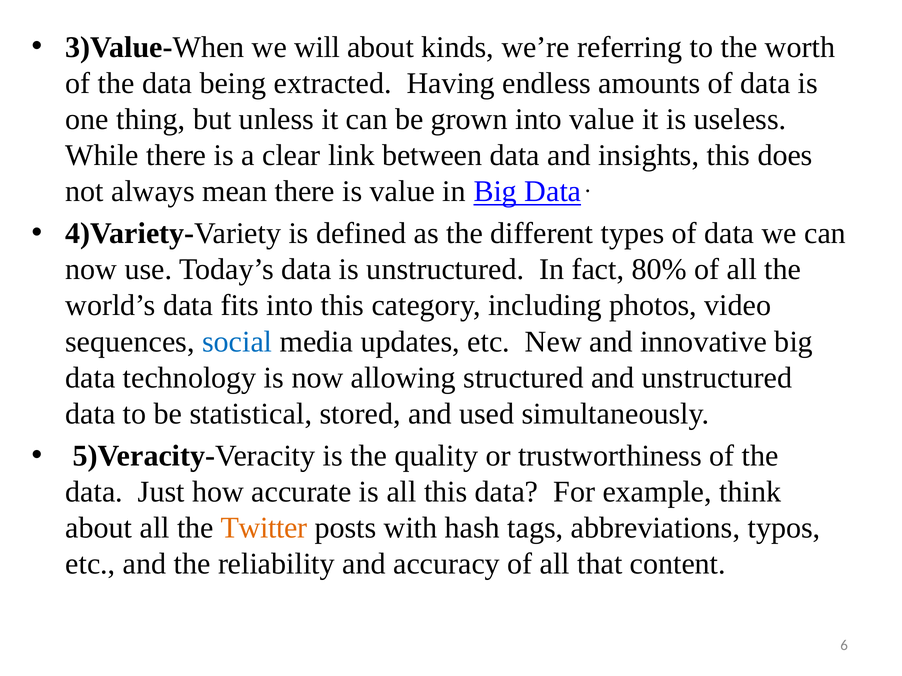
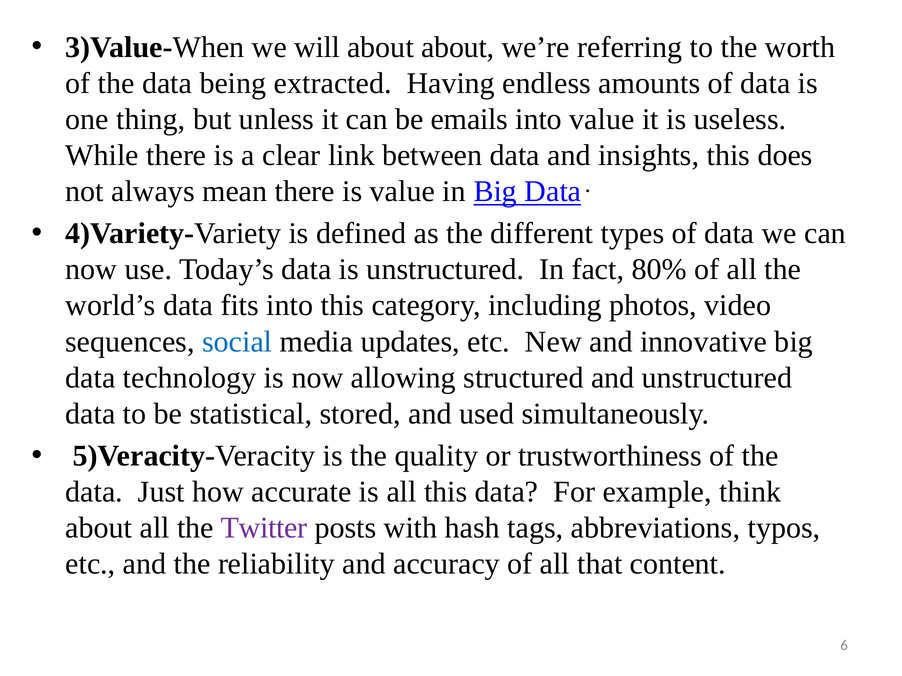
about kinds: kinds -> about (458, 47)
grown: grown -> emails (469, 119)
Twitter colour: orange -> purple (264, 528)
